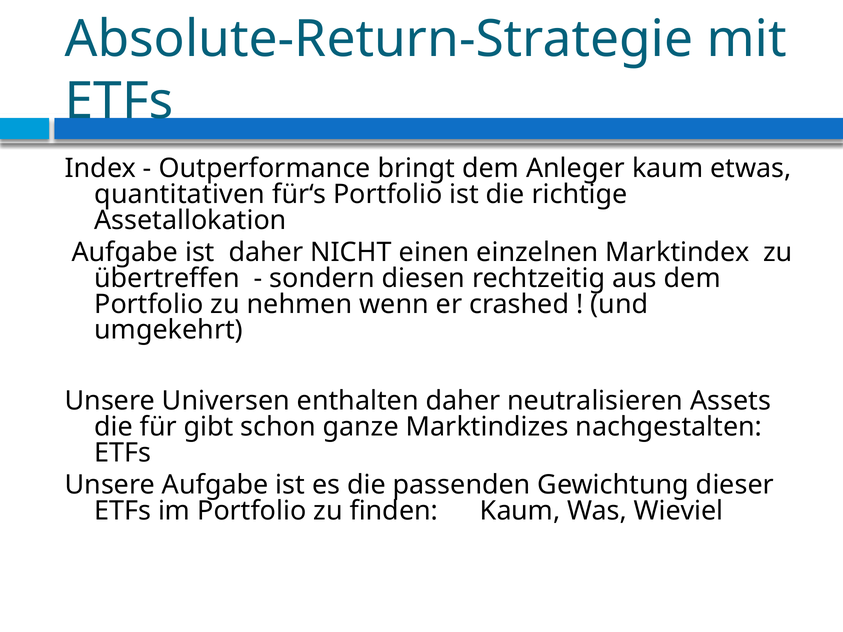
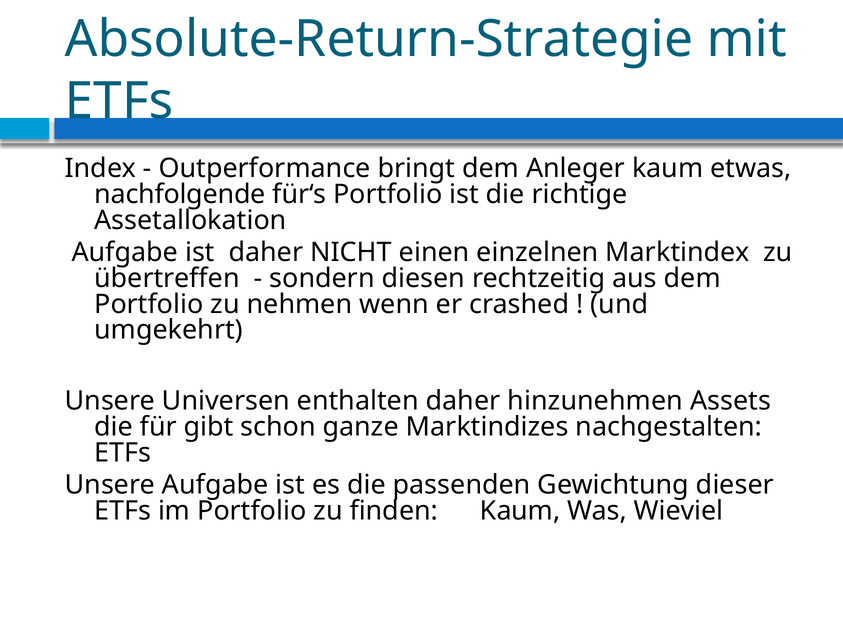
quantitativen: quantitativen -> nachfolgende (180, 194)
neutralisieren: neutralisieren -> hinzunehmen (595, 401)
